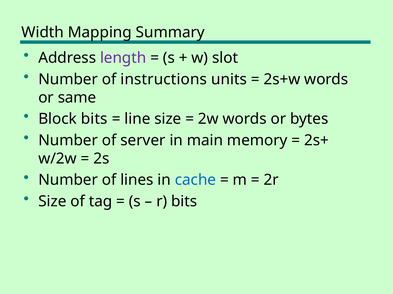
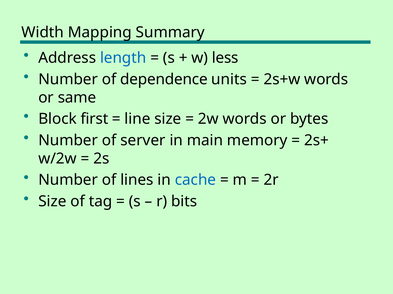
length colour: purple -> blue (123, 58)
slot: slot -> less (225, 58)
instructions: instructions -> dependence (164, 79)
Block bits: bits -> first (94, 119)
